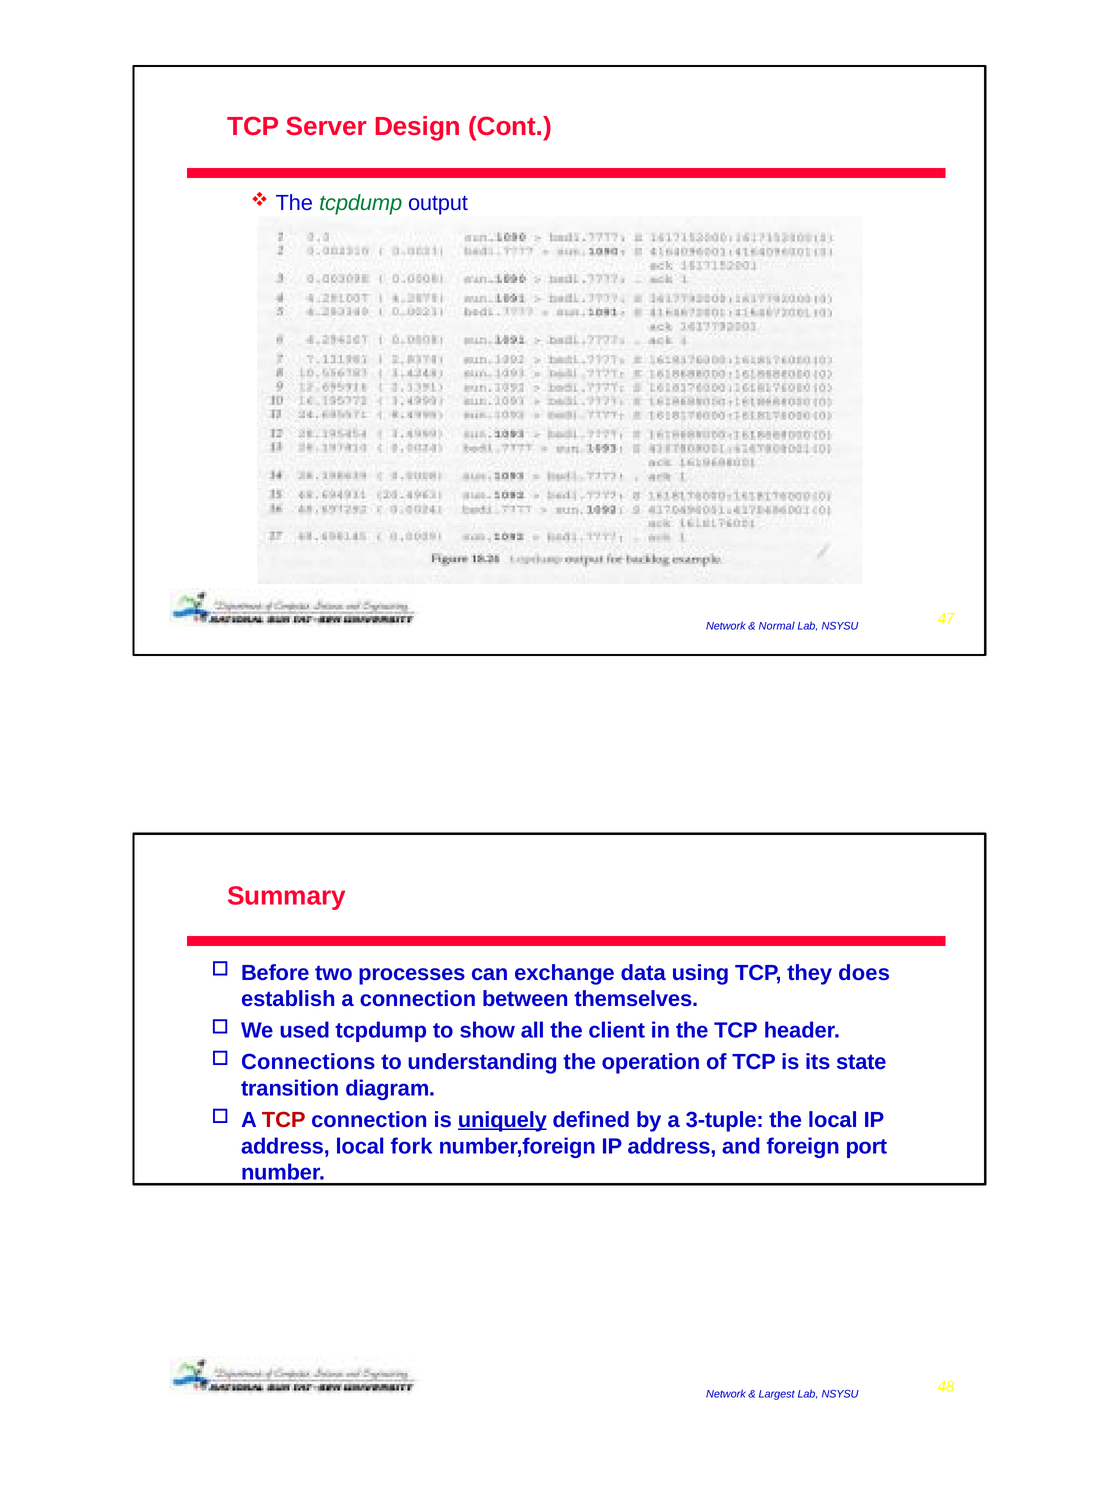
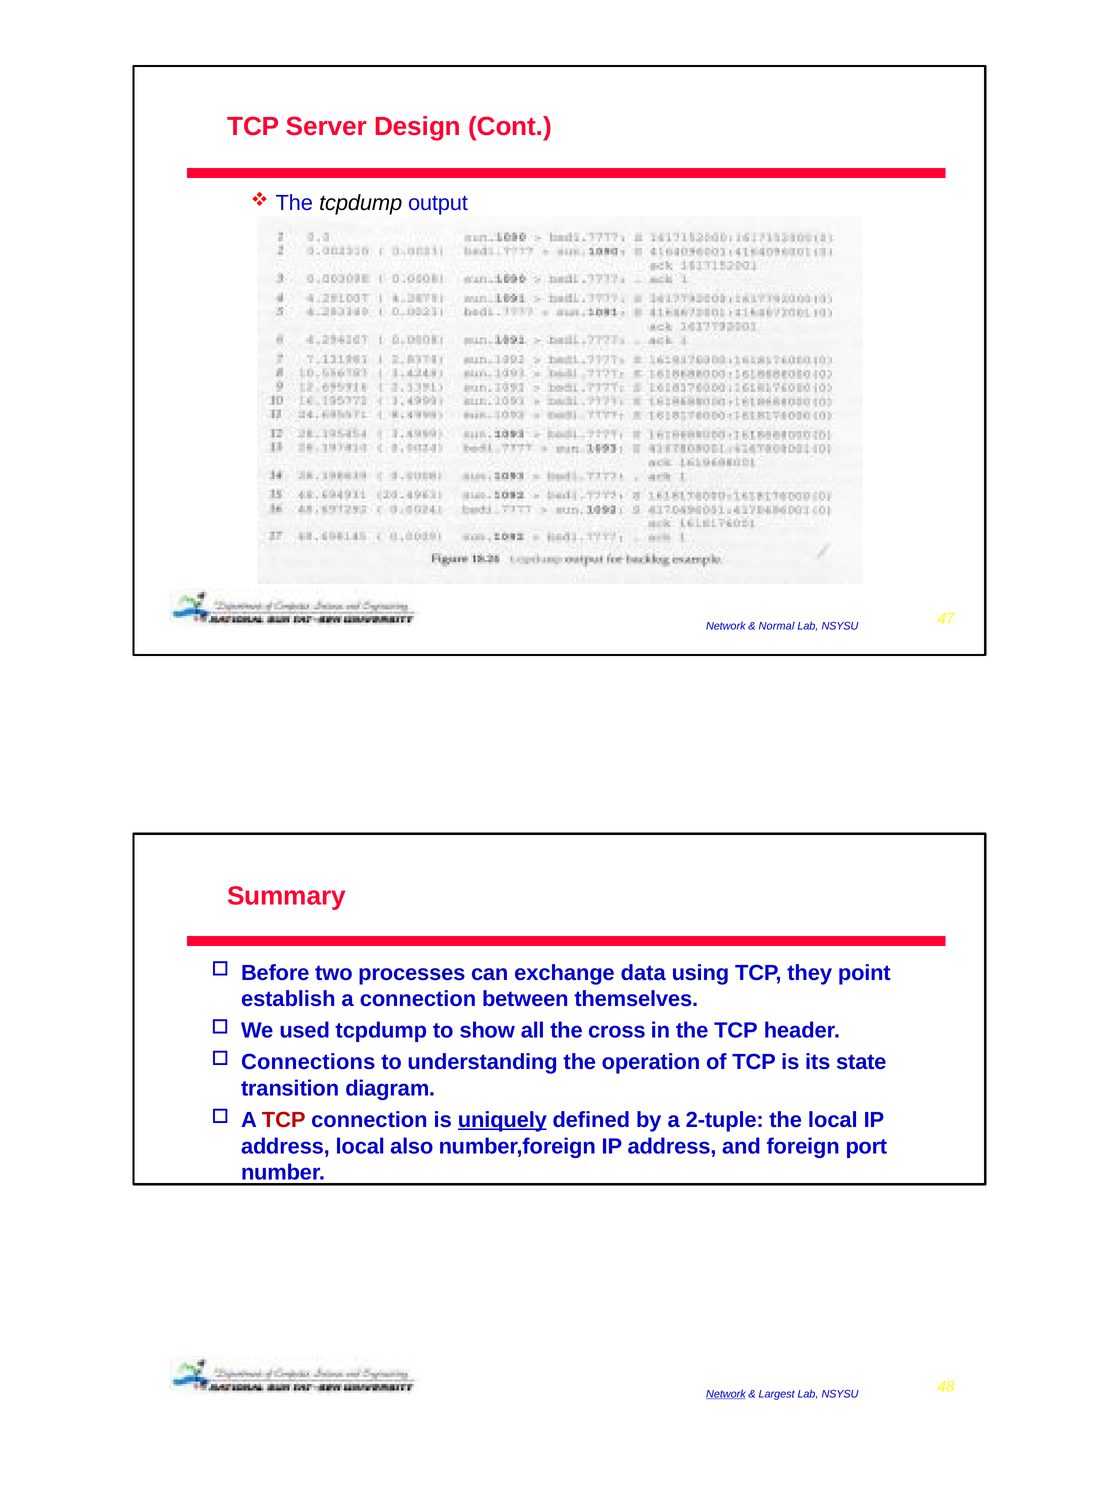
tcpdump colour: green -> black (361, 203)
does: does -> point (864, 973)
client: client -> cross (617, 1031)
3-tuple: 3-tuple -> 2-tuple (725, 1120)
fork: fork -> also (412, 1146)
Network underline: none -> present (726, 1394)
